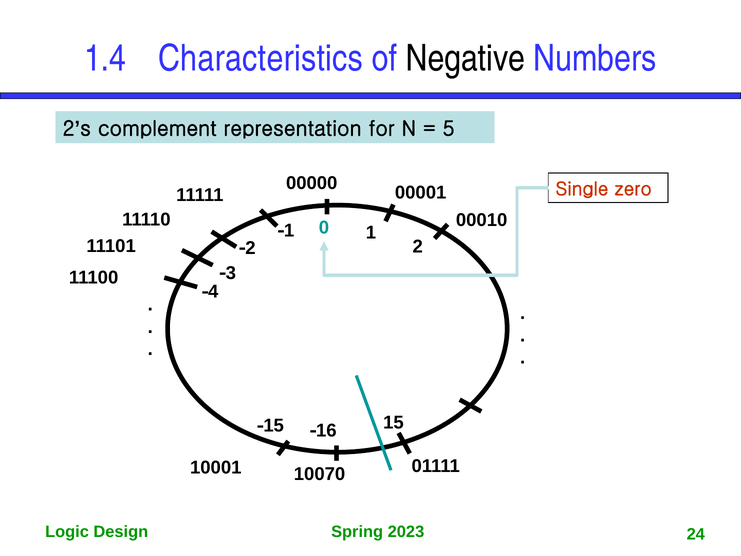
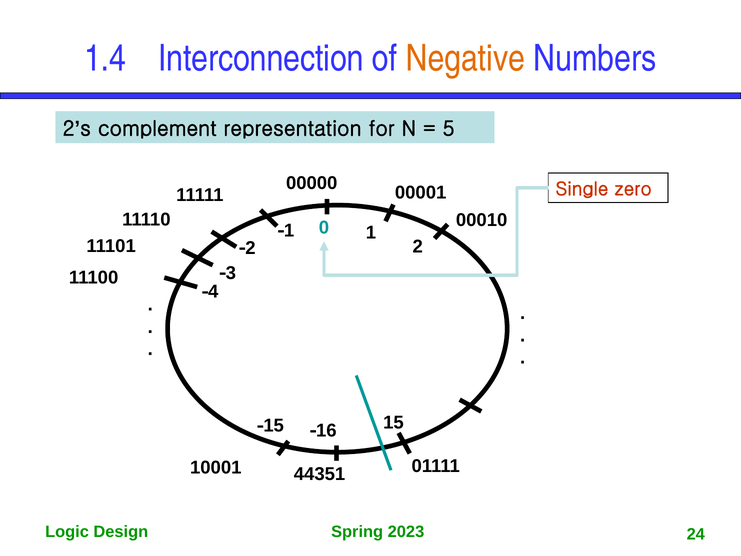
Characteristics: Characteristics -> Interconnection (261, 59)
Negative colour: black -> orange (465, 59)
10070: 10070 -> 44351 (320, 474)
